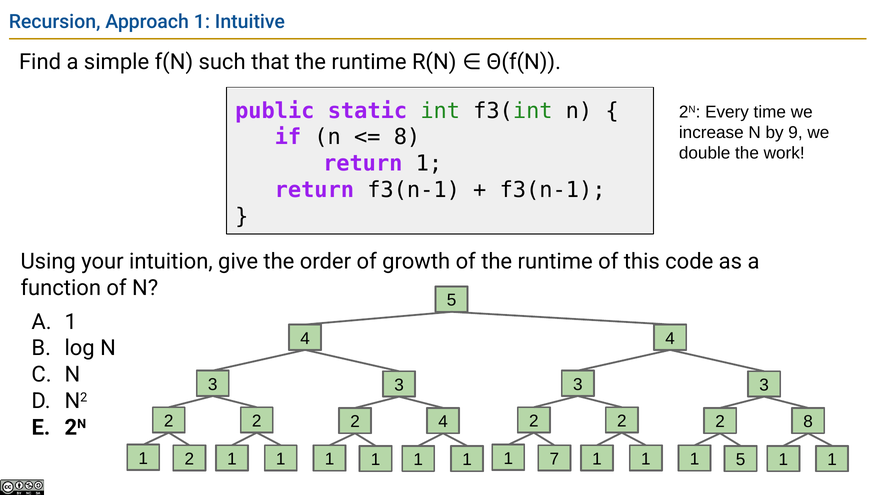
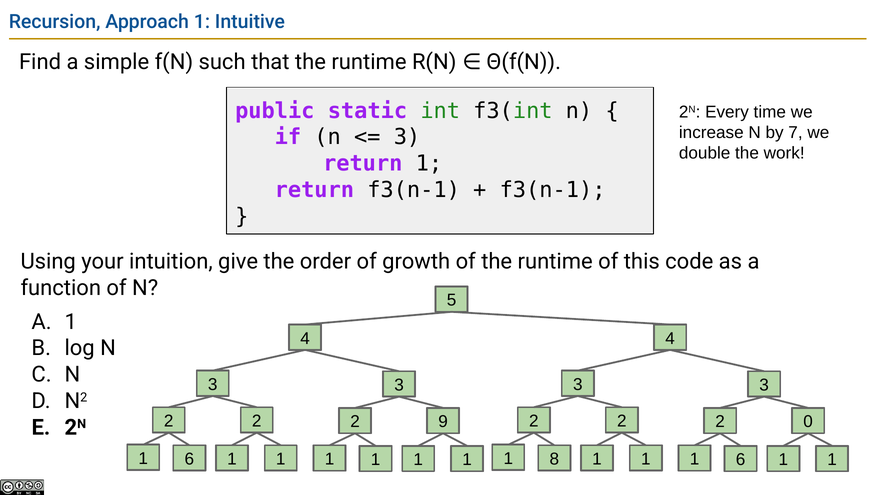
9: 9 -> 7 (795, 133)
8: 8 -> 3 (407, 137)
2 4: 4 -> 9 (443, 422)
2 8: 8 -> 0 (808, 422)
2: 2 -> 6 (189, 459)
7: 7 -> 8 (554, 459)
5: 5 -> 6 (741, 460)
